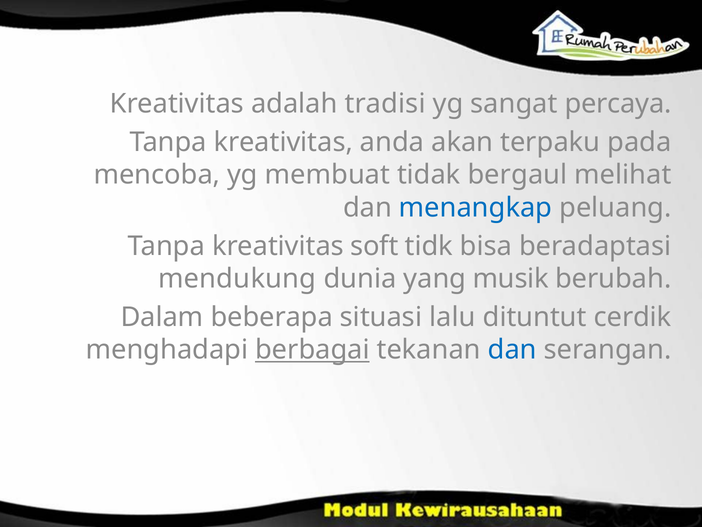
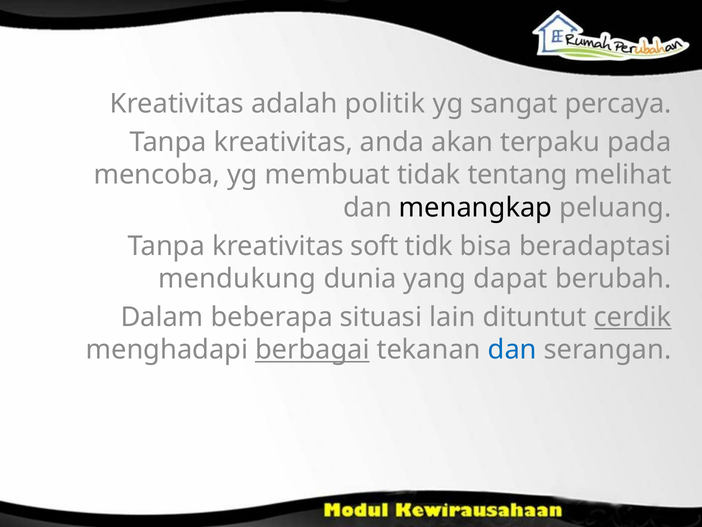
tradisi: tradisi -> politik (385, 104)
bergaul: bergaul -> tentang (518, 175)
menangkap colour: blue -> black (476, 208)
musik: musik -> dapat (511, 279)
lalu: lalu -> lain (452, 317)
cerdik underline: none -> present (633, 317)
